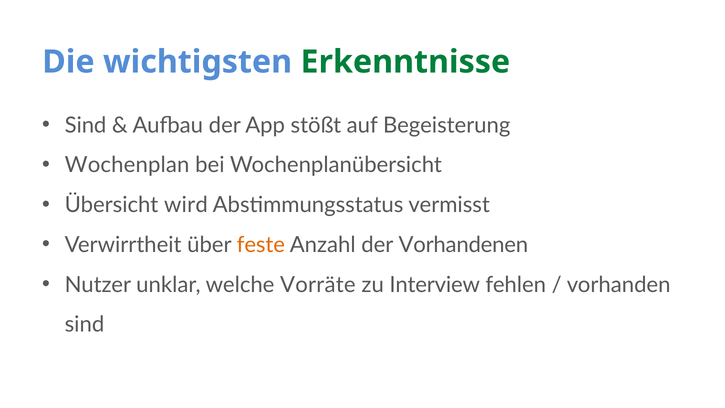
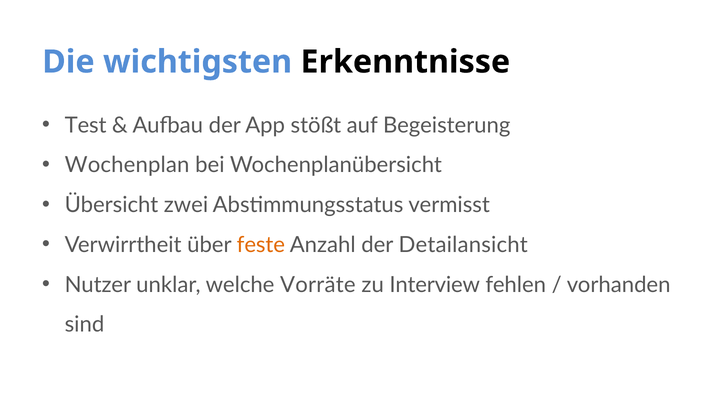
Erkenntnisse colour: green -> black (405, 62)
Sind: Sind -> Test (86, 125)
wird: wird -> zwei (186, 205)
Vorhandenen: Vorhandenen -> Detailansicht (463, 245)
